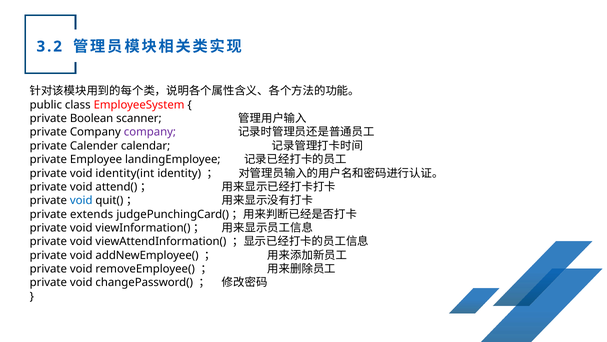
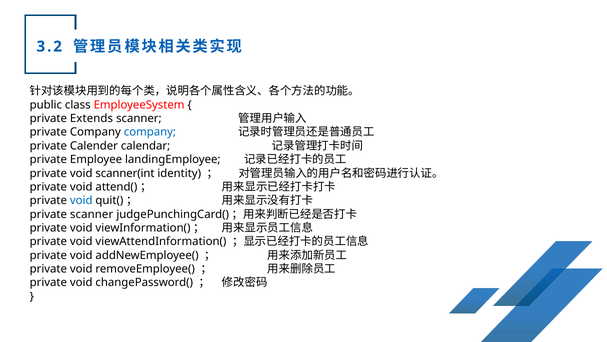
Boolean: Boolean -> Extends (91, 118)
company colour: purple -> blue (150, 132)
identity(int: identity(int -> scanner(int (125, 173)
private extends: extends -> scanner (92, 214)
